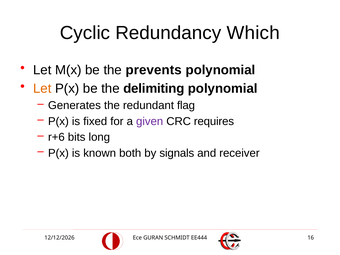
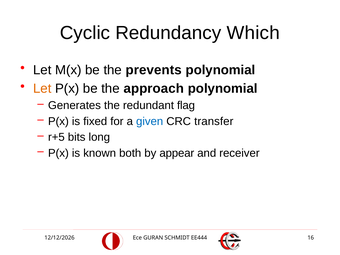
delimiting: delimiting -> approach (154, 89)
given colour: purple -> blue (150, 121)
requires: requires -> transfer (214, 121)
r+6: r+6 -> r+5 (56, 137)
signals: signals -> appear (177, 153)
